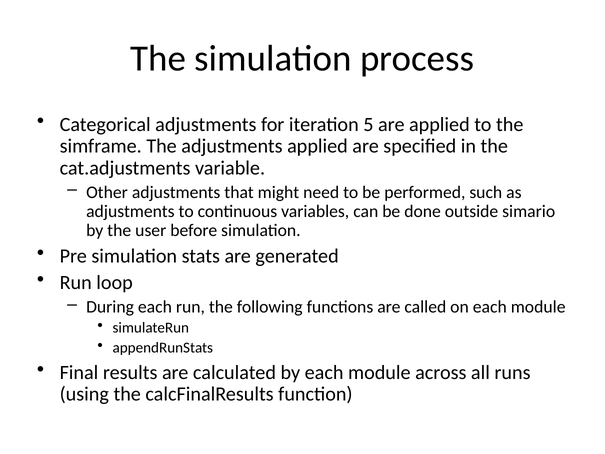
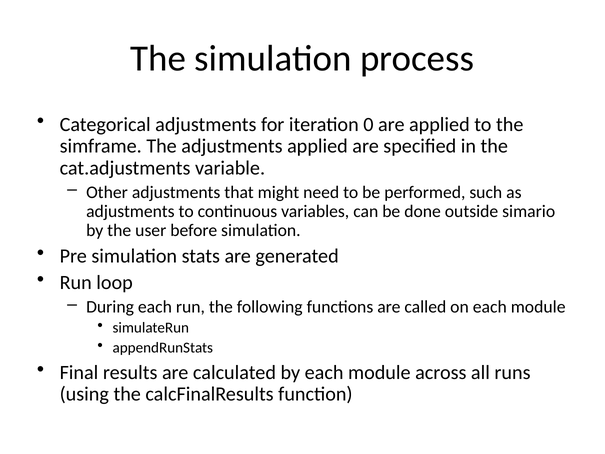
5: 5 -> 0 (368, 124)
